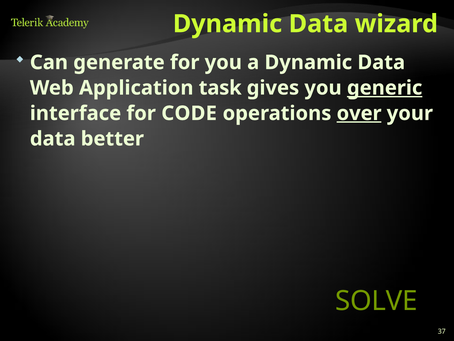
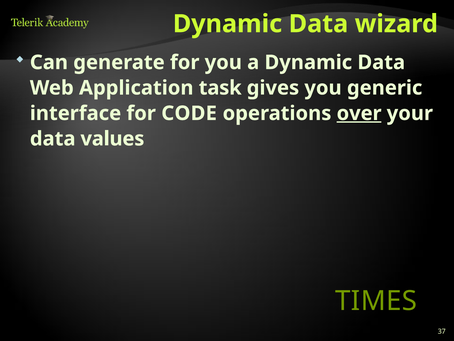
generic underline: present -> none (385, 88)
better: better -> values (112, 139)
SOLVE: SOLVE -> TIMES (376, 300)
